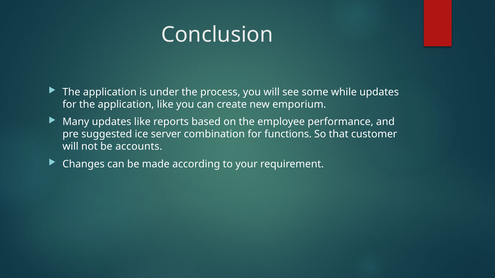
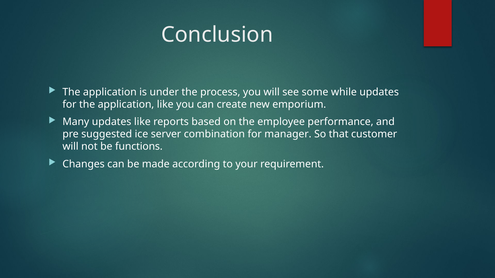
functions: functions -> manager (288, 134)
accounts: accounts -> functions (139, 147)
